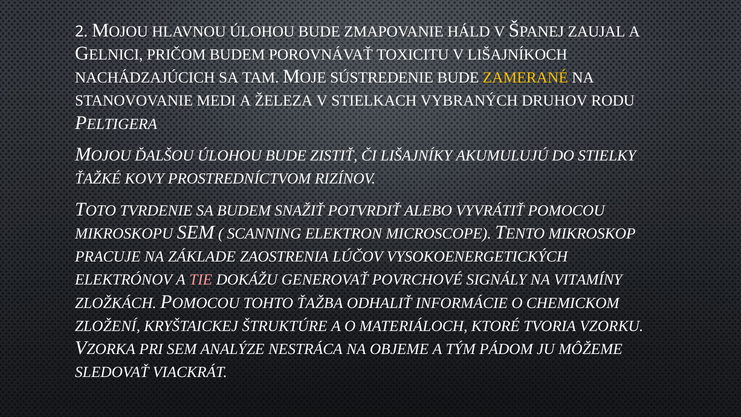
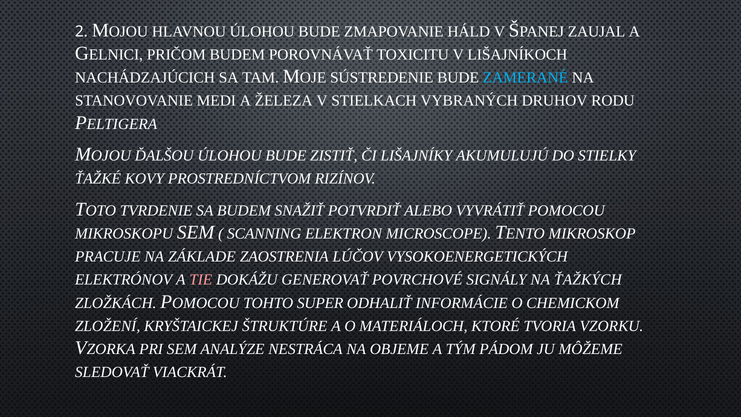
ZAMERANÉ colour: yellow -> light blue (525, 78)
VITAMÍNY: VITAMÍNY -> ŤAŽKÝCH (588, 280)
ŤAŽBA: ŤAŽBA -> SUPER (320, 303)
